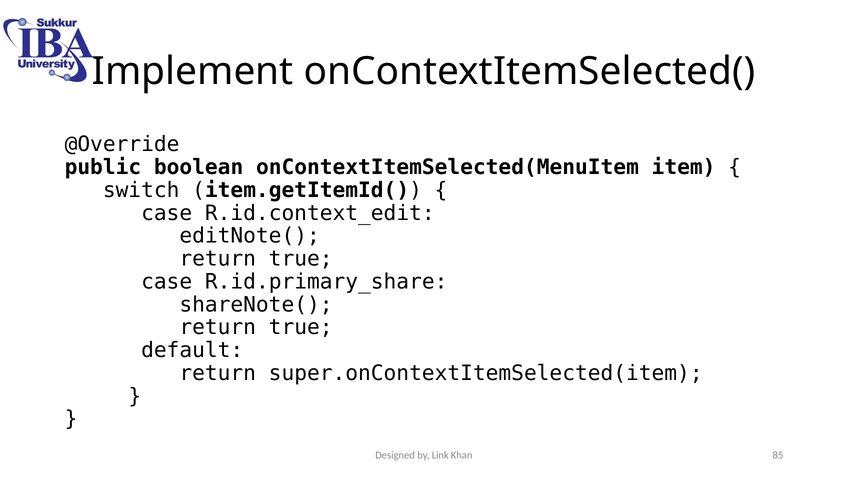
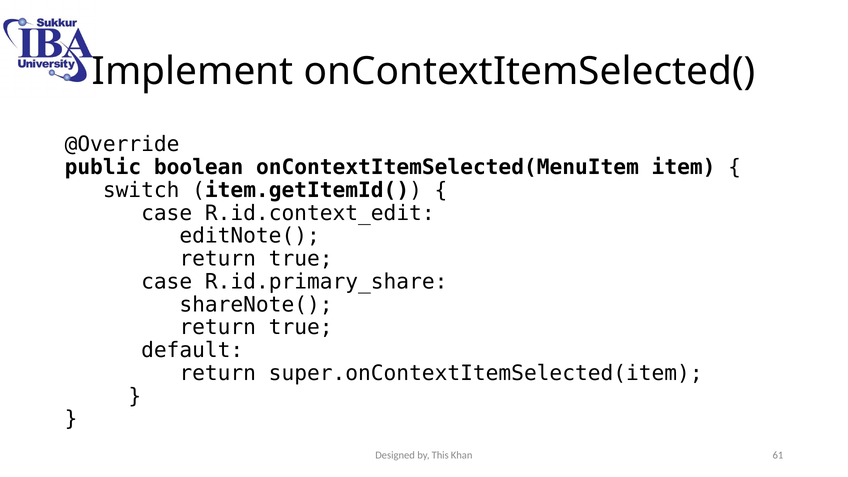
Link: Link -> This (440, 455)
85: 85 -> 61 (778, 455)
